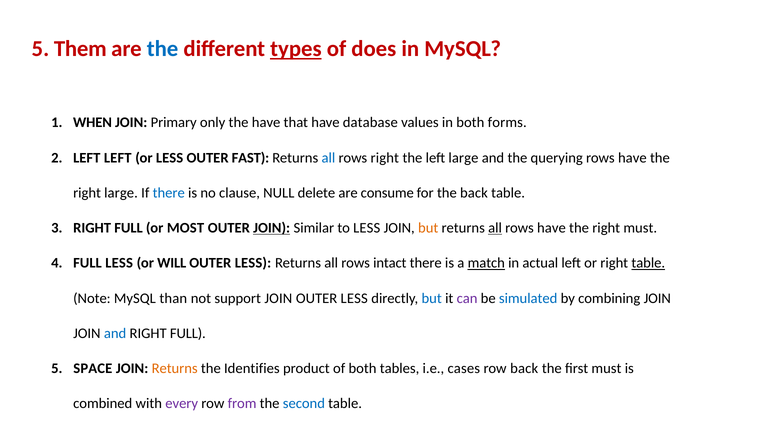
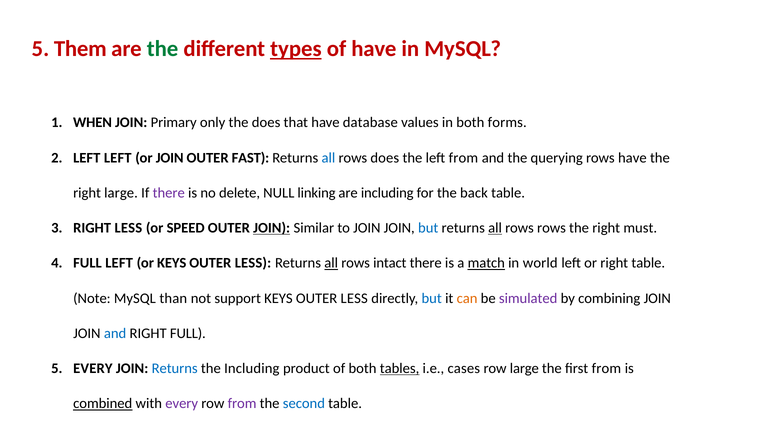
the colour: blue -> green (163, 49)
of does: does -> have (374, 49)
the have: have -> does (266, 123)
or LESS: LESS -> JOIN (170, 158)
rows right: right -> does (385, 158)
left large: large -> from (463, 158)
there colour: blue -> purple (169, 193)
clause: clause -> delete (240, 193)
delete: delete -> linking (317, 193)
are consume: consume -> including (387, 193)
FULL: FULL -> LESS (128, 228)
MOST: MOST -> SPEED (186, 228)
to LESS: LESS -> JOIN (367, 228)
but colour: orange -> blue (428, 228)
have: have -> rows (552, 228)
FULL LESS: LESS -> LEFT (119, 263)
or WILL: WILL -> KEYS (172, 263)
all underline: none -> present (331, 263)
actual: actual -> world (540, 263)
table underline: present -> none (648, 263)
support JOIN: JOIN -> KEYS (278, 298)
can colour: purple -> orange (467, 298)
simulated colour: blue -> purple (528, 298)
5 SPACE: SPACE -> EVERY (93, 369)
Returns colour: orange -> blue (175, 369)
the Identifies: Identifies -> Including (252, 369)
tables underline: none -> present (400, 369)
row back: back -> large (524, 369)
first must: must -> from (606, 369)
combined underline: none -> present (103, 404)
